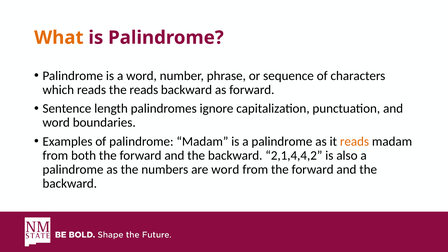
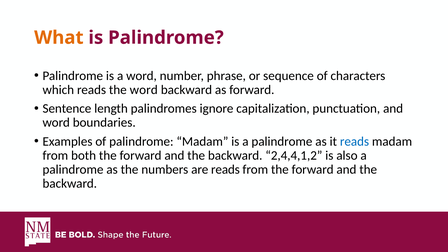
the reads: reads -> word (144, 90)
reads colour: orange -> blue (354, 141)
2,1,4,4,2: 2,1,4,4,2 -> 2,4,4,1,2 (294, 155)
are word: word -> reads (225, 170)
